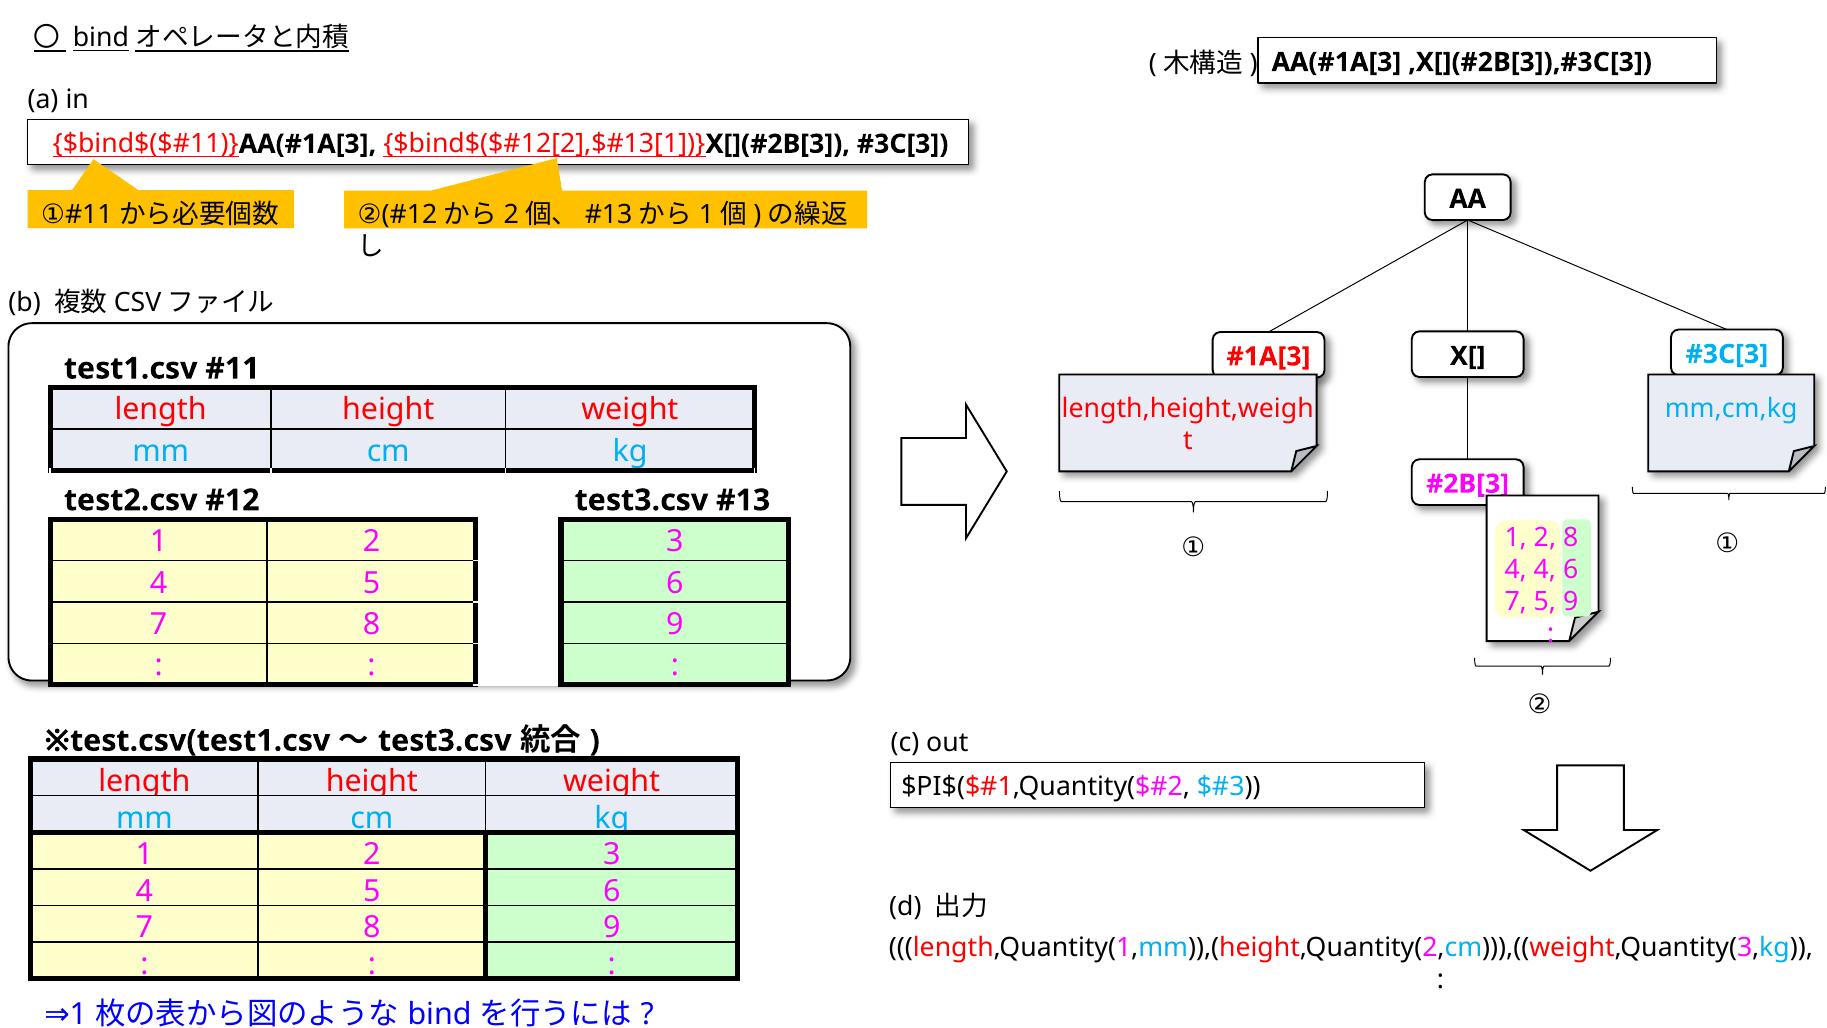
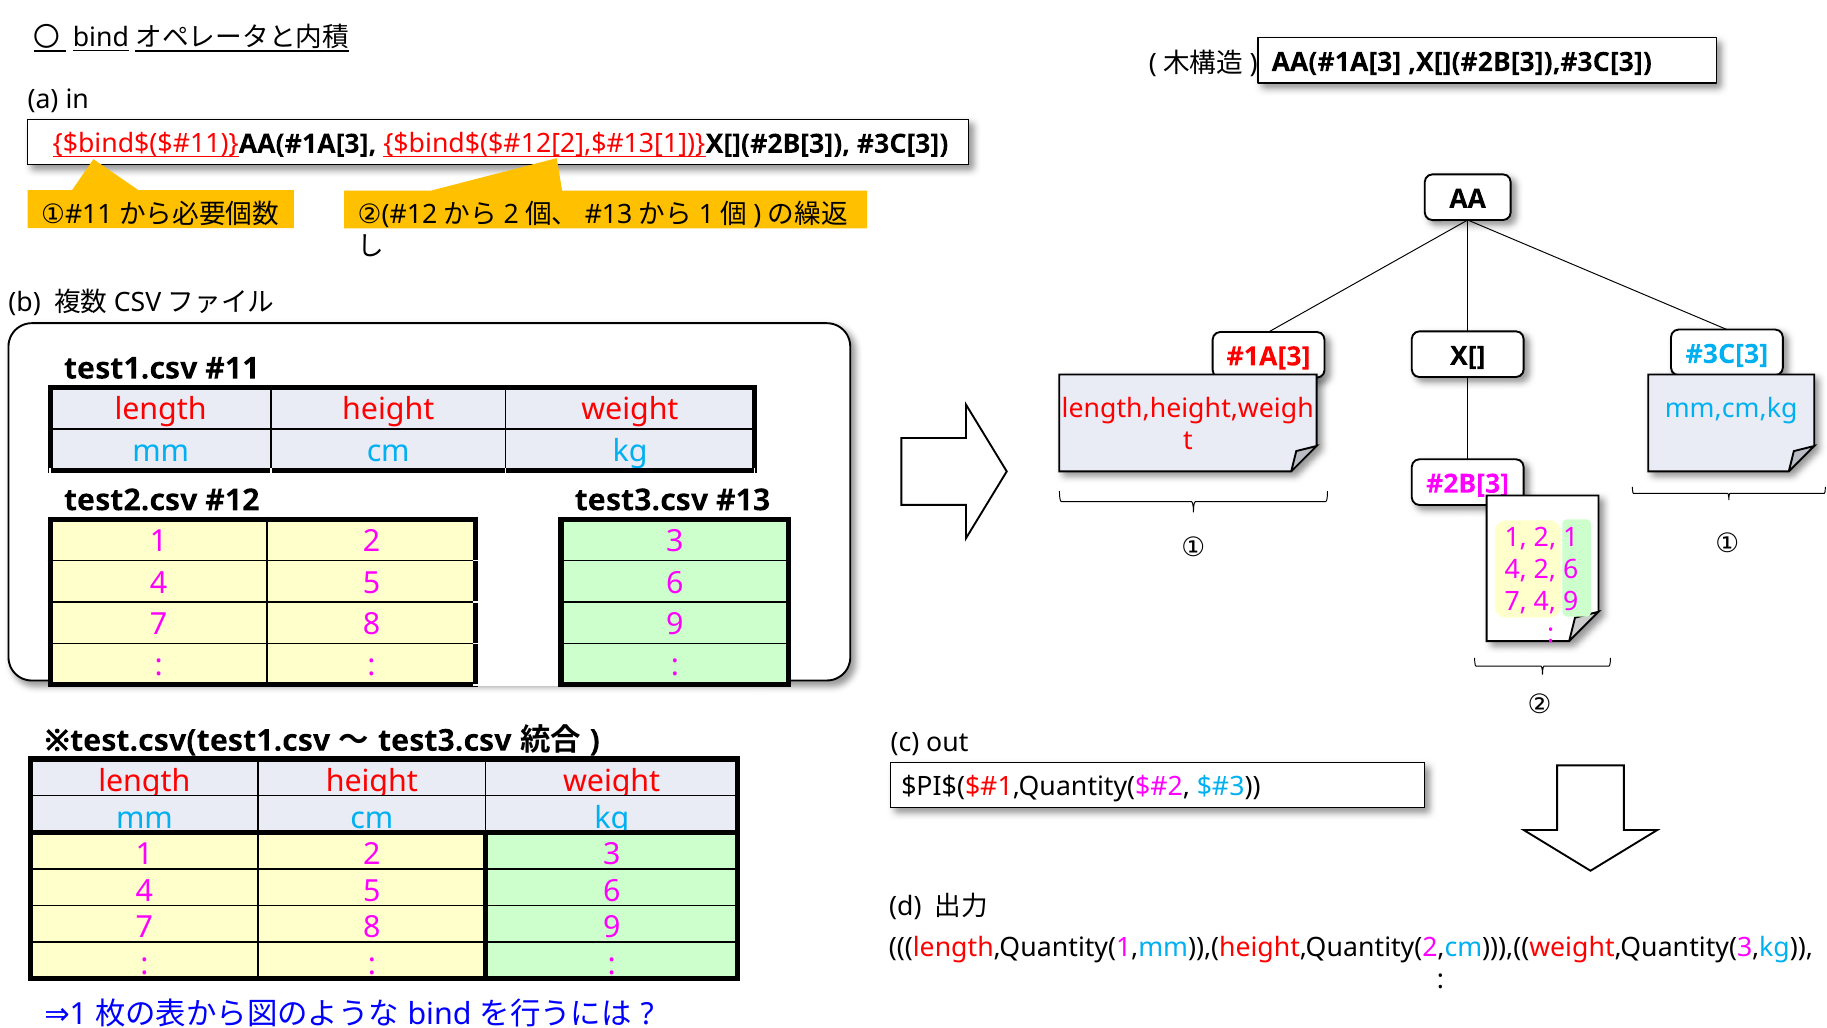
2 8: 8 -> 1 (1571, 538)
4 4: 4 -> 2 (1545, 570)
7 5: 5 -> 4 (1545, 602)
